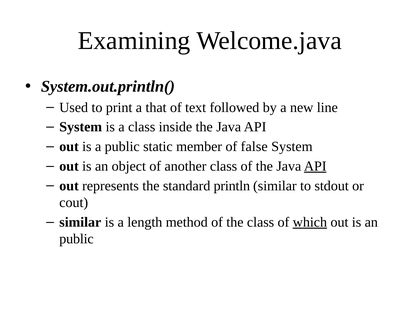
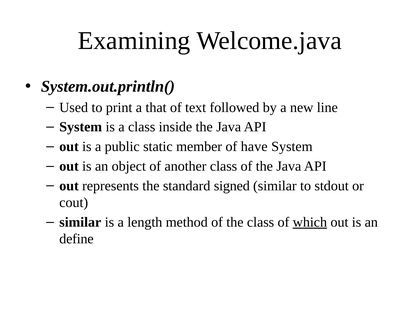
false: false -> have (254, 147)
API underline: present -> none (315, 166)
println: println -> signed (232, 186)
public: public -> define (76, 239)
